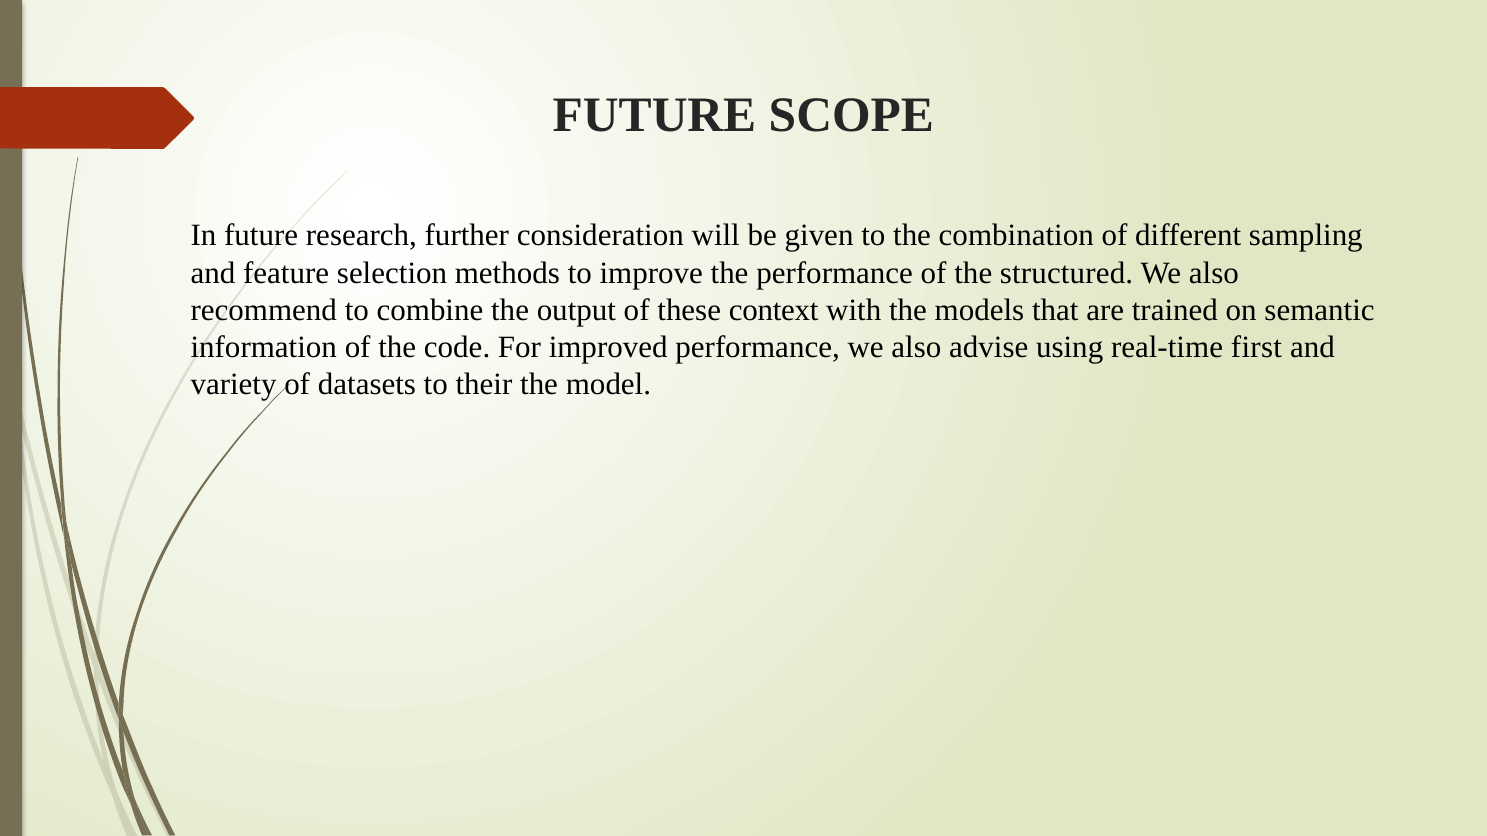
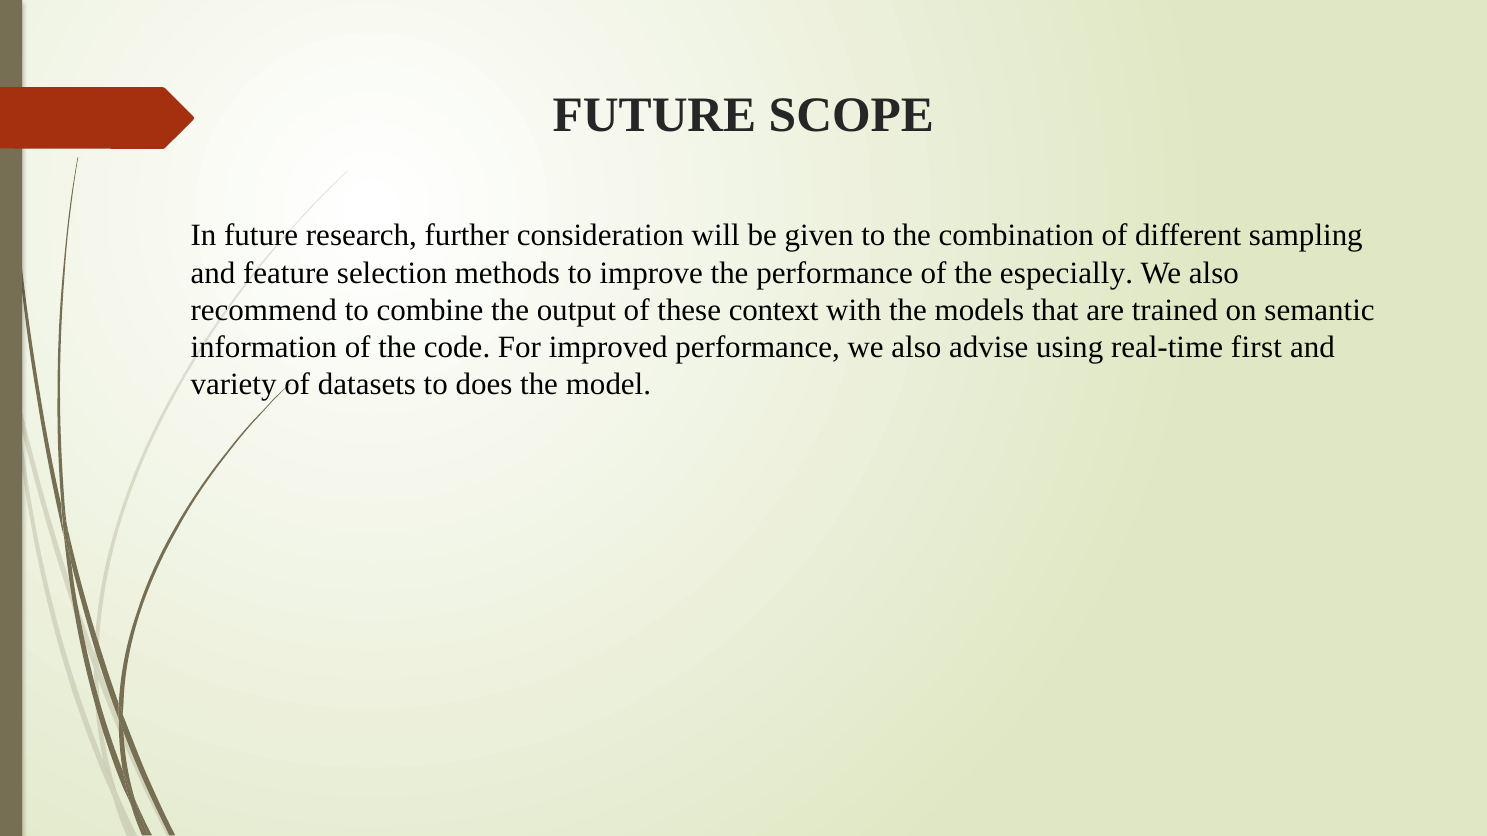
structured: structured -> especially (1067, 273)
their: their -> does (484, 385)
